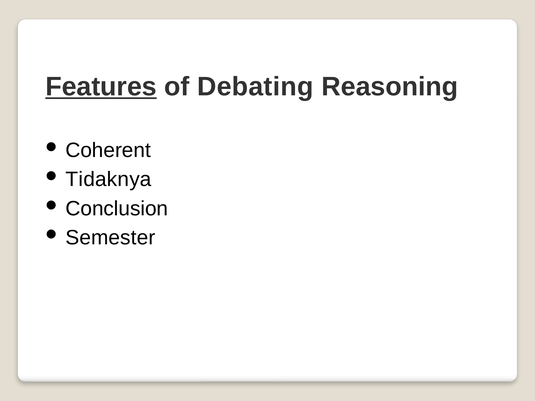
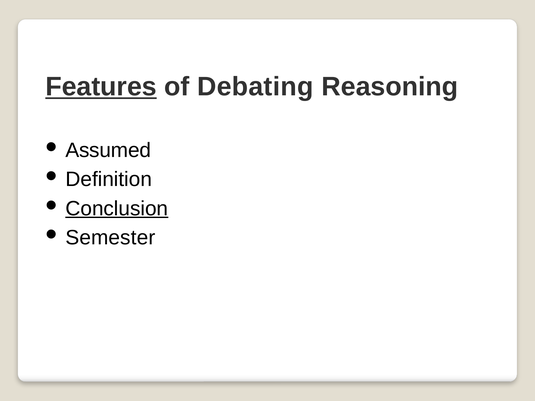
Coherent: Coherent -> Assumed (108, 150)
Tidaknya: Tidaknya -> Definition (109, 179)
Conclusion underline: none -> present (117, 209)
